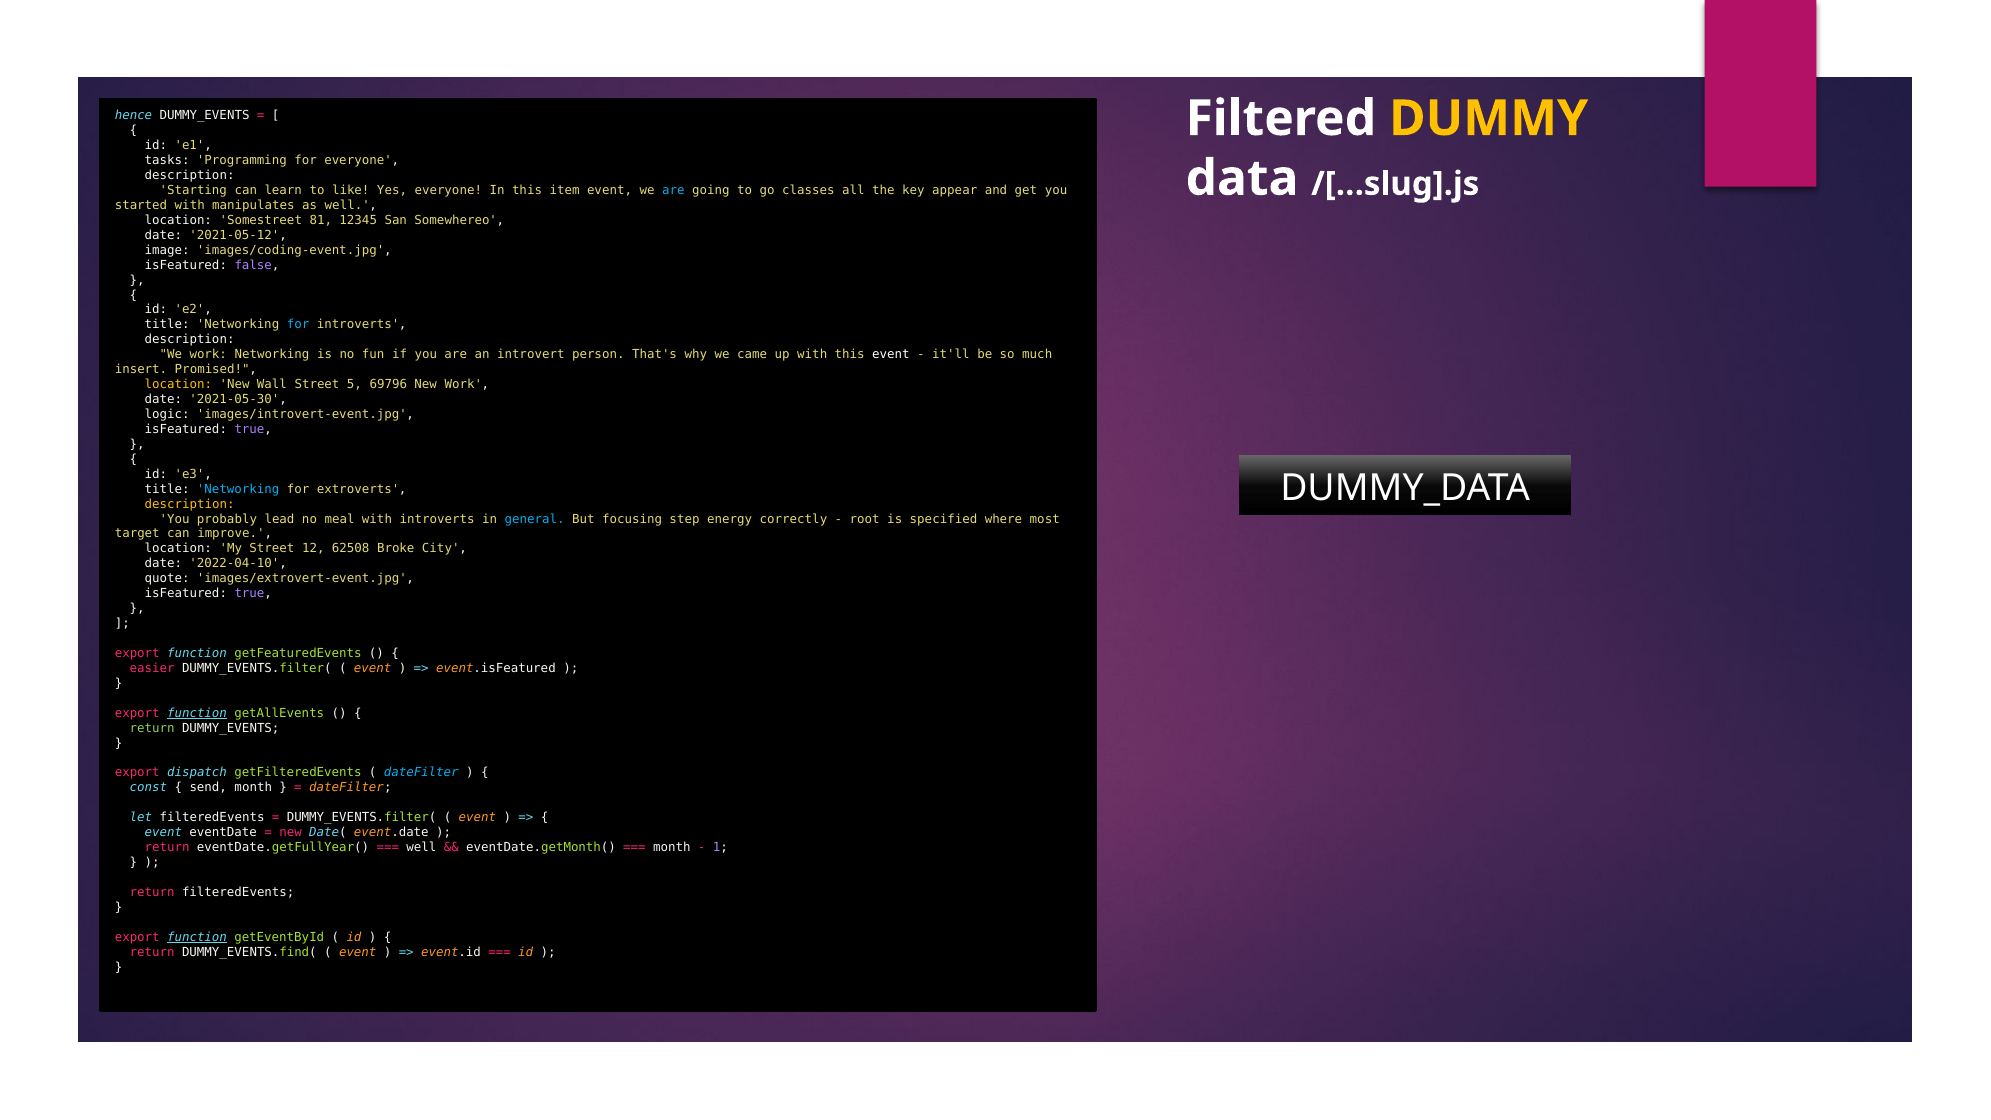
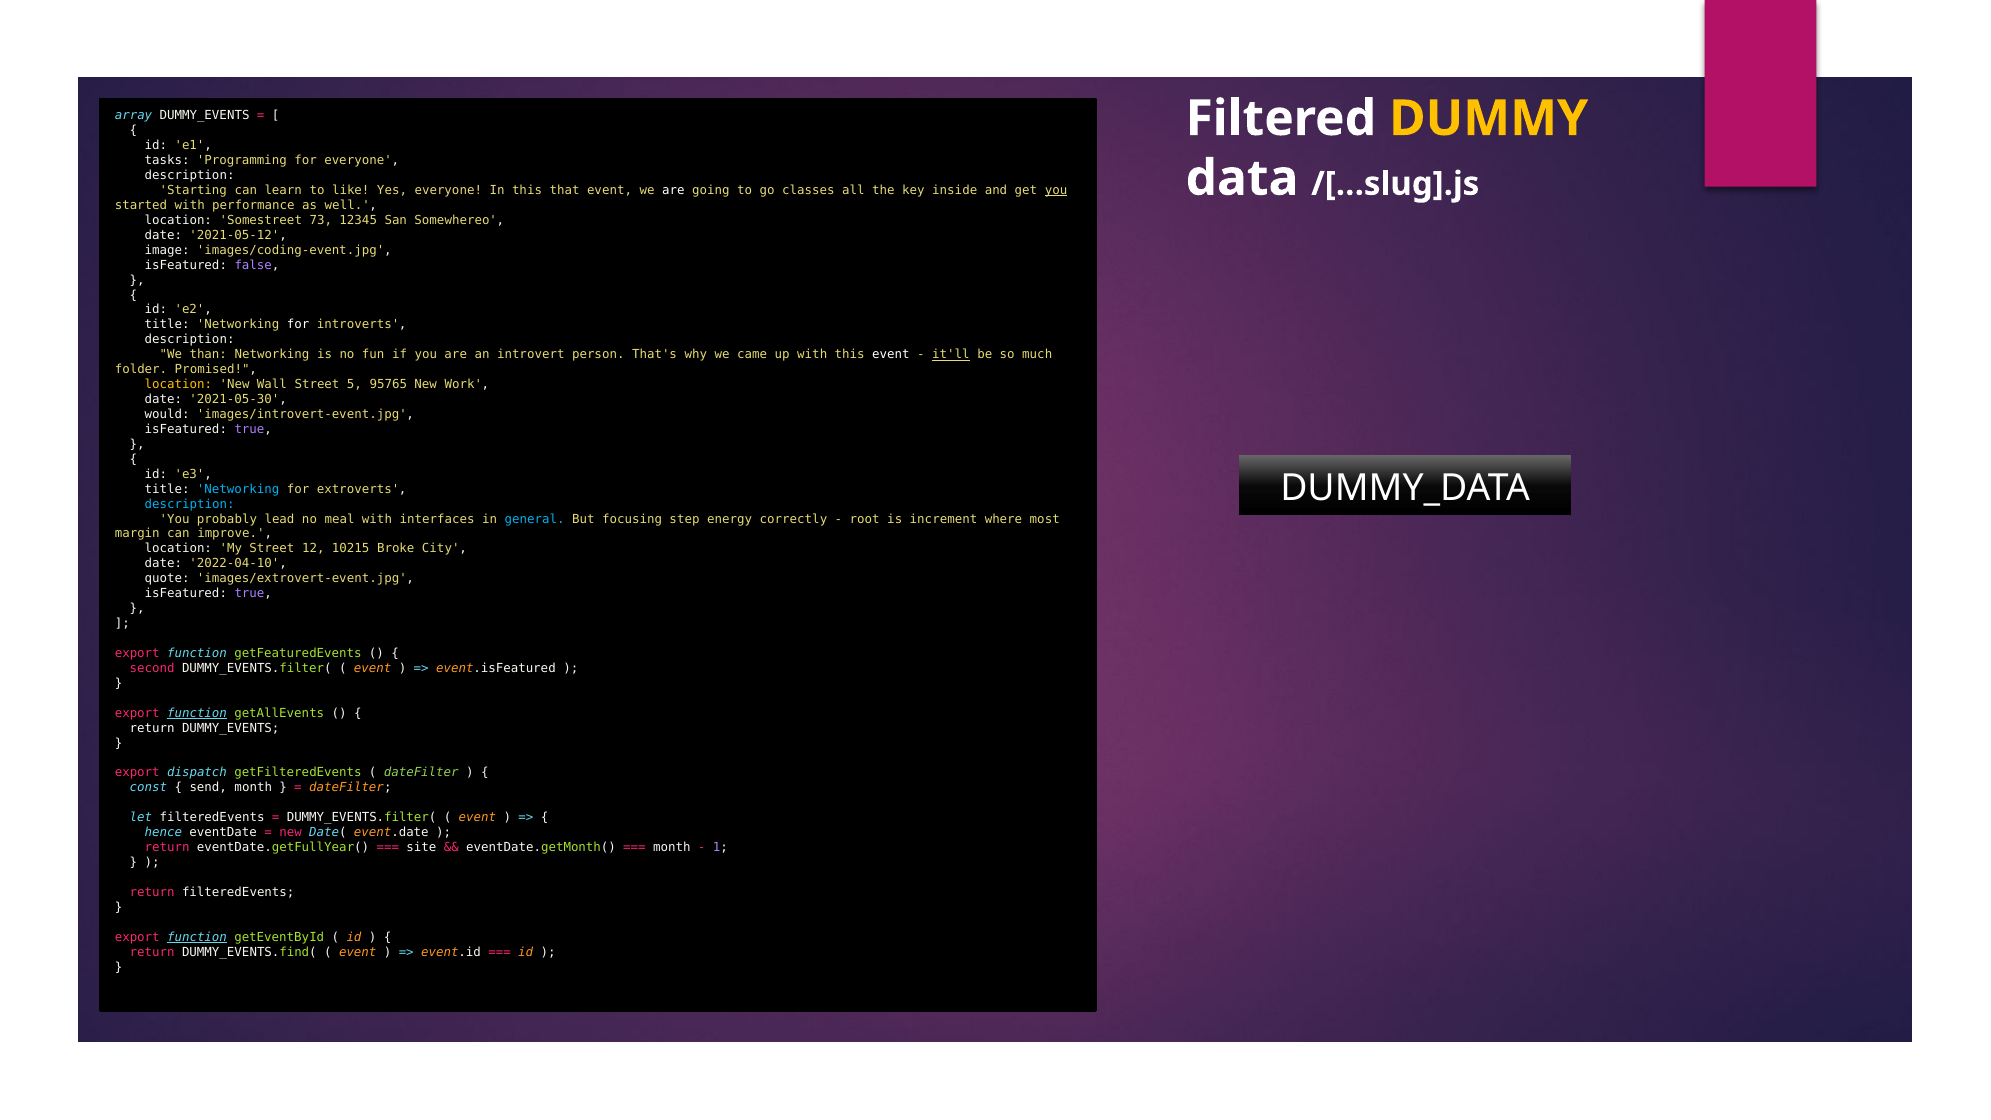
hence: hence -> array (134, 116)
item: item -> that (565, 190)
are colour: light blue -> white (673, 190)
appear: appear -> inside (955, 190)
you underline: none -> present (1056, 190)
manipulates: manipulates -> performance (253, 205)
81: 81 -> 73 (321, 220)
for colour: light blue -> white (298, 325)
We work: work -> than (208, 355)
it'll underline: none -> present (951, 355)
insert: insert -> folder (141, 370)
69796: 69796 -> 95765 (388, 384)
logic: logic -> would (167, 414)
description colour: yellow -> light blue (190, 504)
with introverts: introverts -> interfaces (437, 519)
specified: specified -> increment (944, 519)
target: target -> margin (137, 534)
62508: 62508 -> 10215 (351, 549)
easier: easier -> second (152, 668)
return colour: light green -> white (152, 728)
dateFilter colour: light blue -> light green (421, 773)
event: event -> hence (163, 832)
well: well -> site (421, 847)
